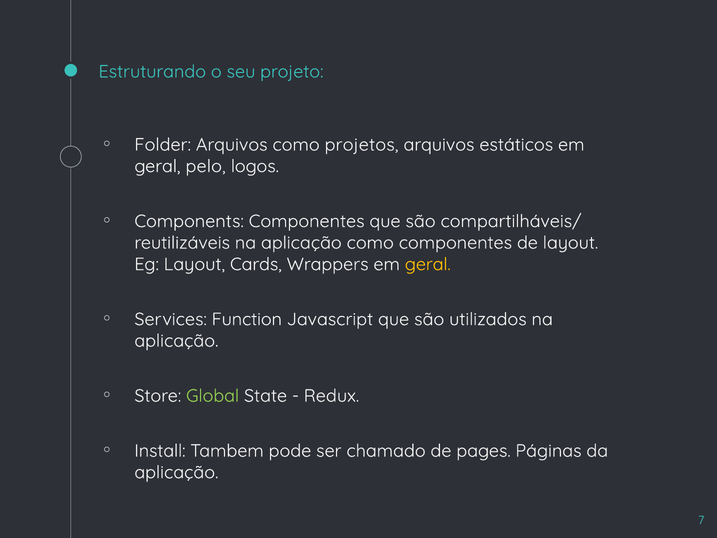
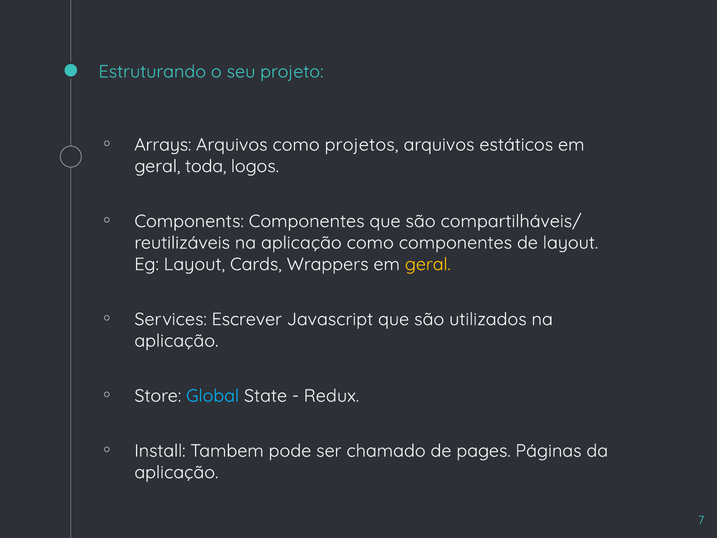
Folder: Folder -> Arrays (163, 145)
pelo: pelo -> toda (206, 166)
Function: Function -> Escrever (247, 319)
Global colour: light green -> light blue (213, 396)
